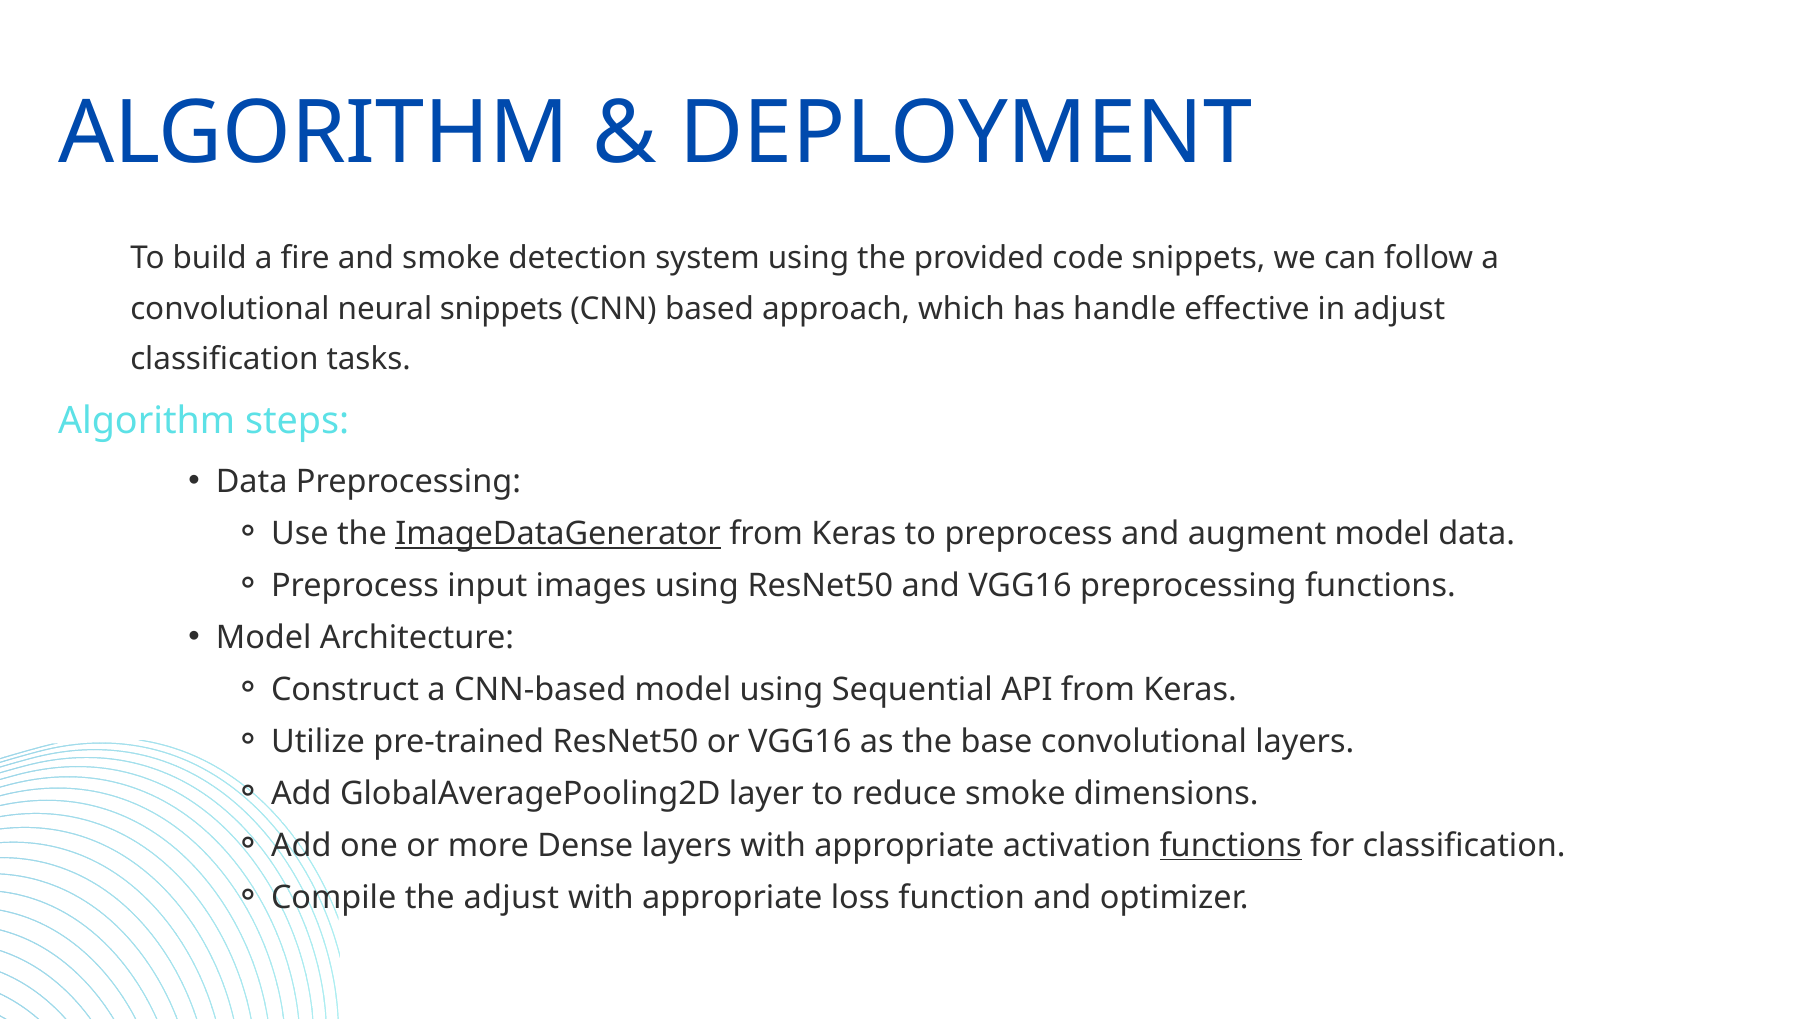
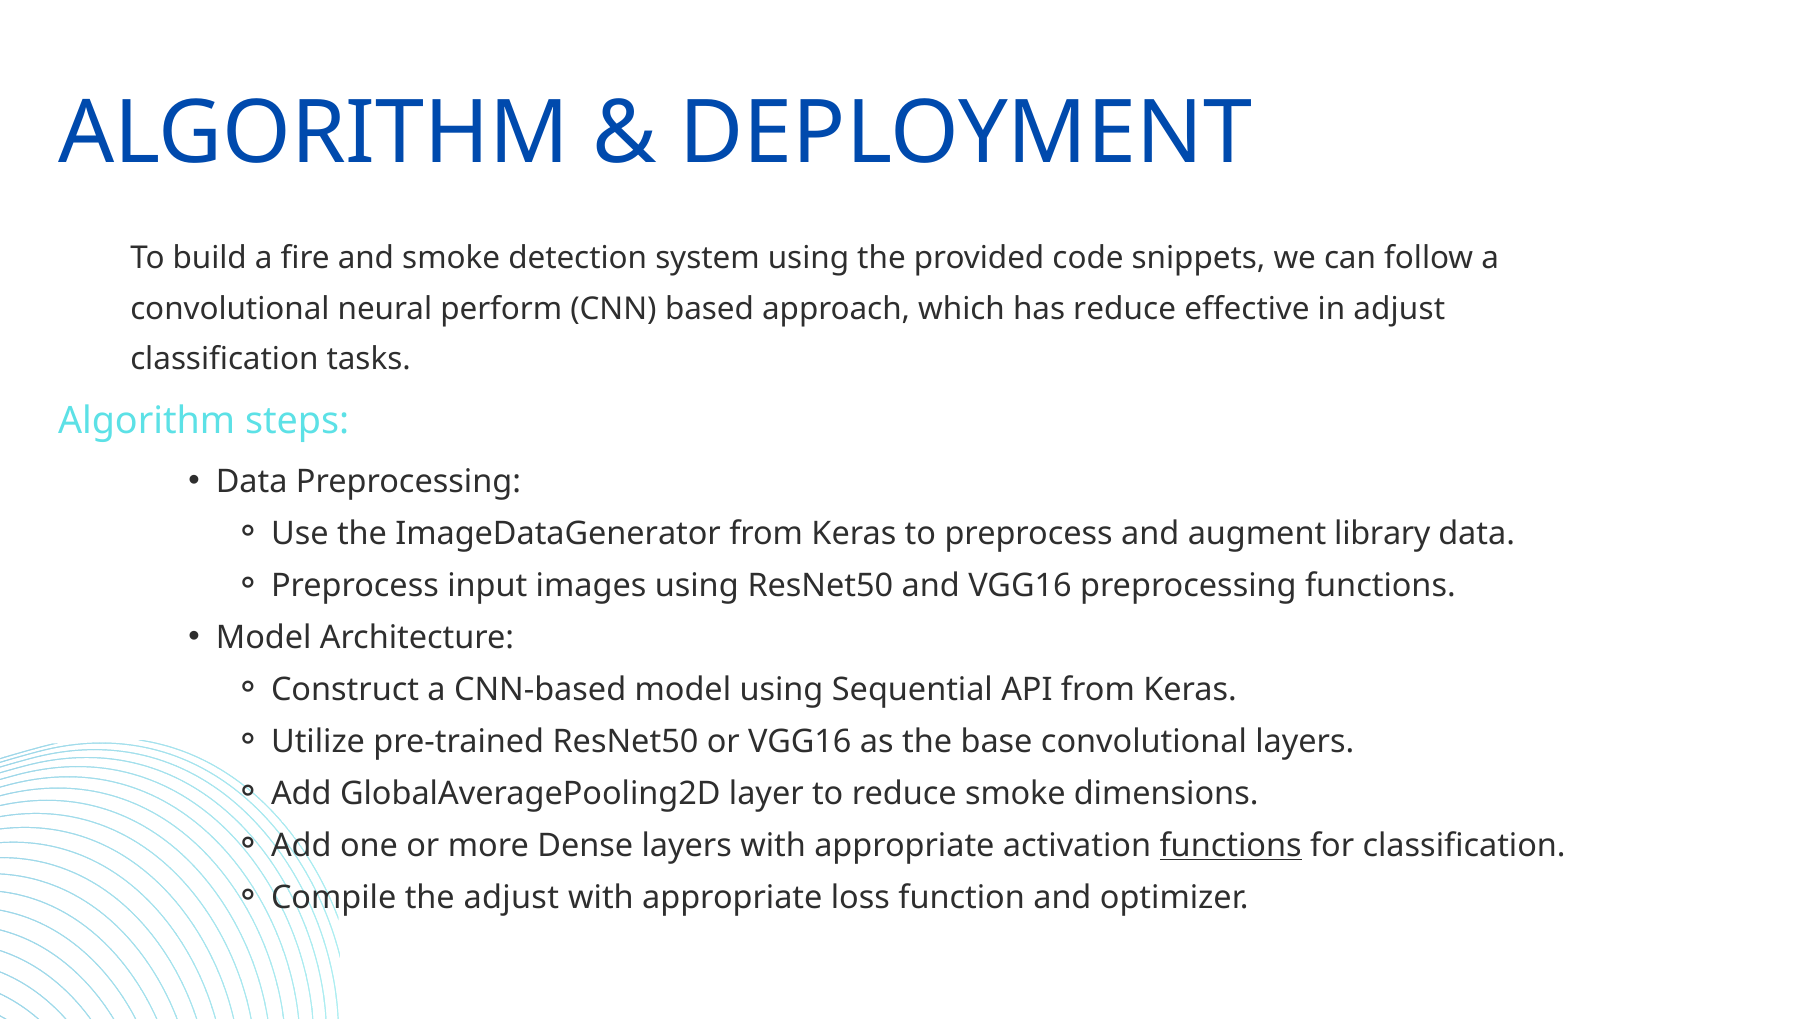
neural snippets: snippets -> perform (501, 309)
has handle: handle -> reduce (1125, 309)
ImageDataGenerator underline: present -> none (558, 534)
augment model: model -> library (1382, 534)
